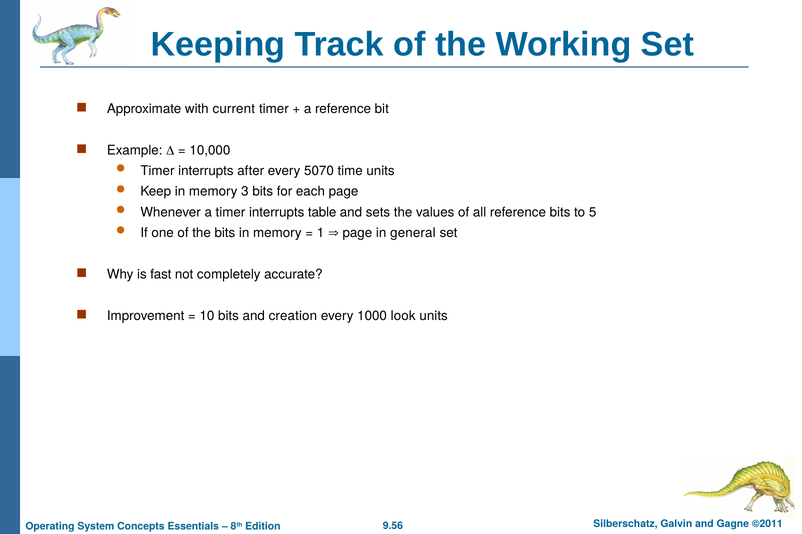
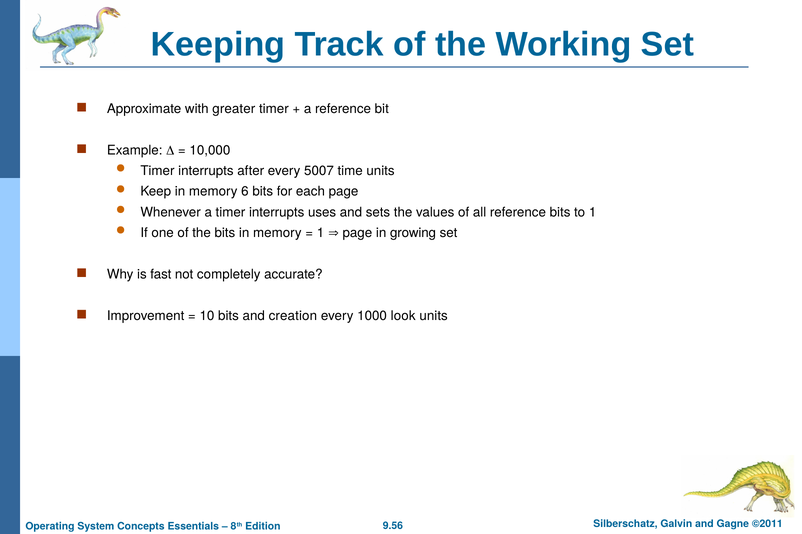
current: current -> greater (234, 109)
5070: 5070 -> 5007 (319, 171)
3: 3 -> 6 (245, 192)
table: table -> uses (322, 212)
to 5: 5 -> 1 (593, 212)
general: general -> growing (413, 233)
